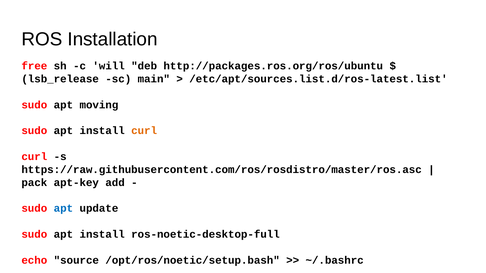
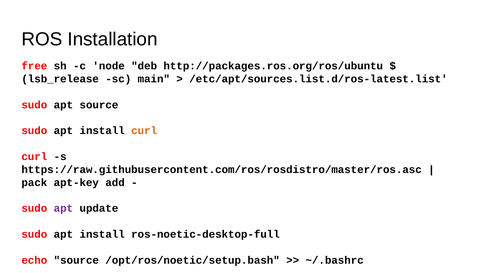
will: will -> node (109, 66)
apt moving: moving -> source (99, 105)
apt colour: blue -> purple (63, 209)
